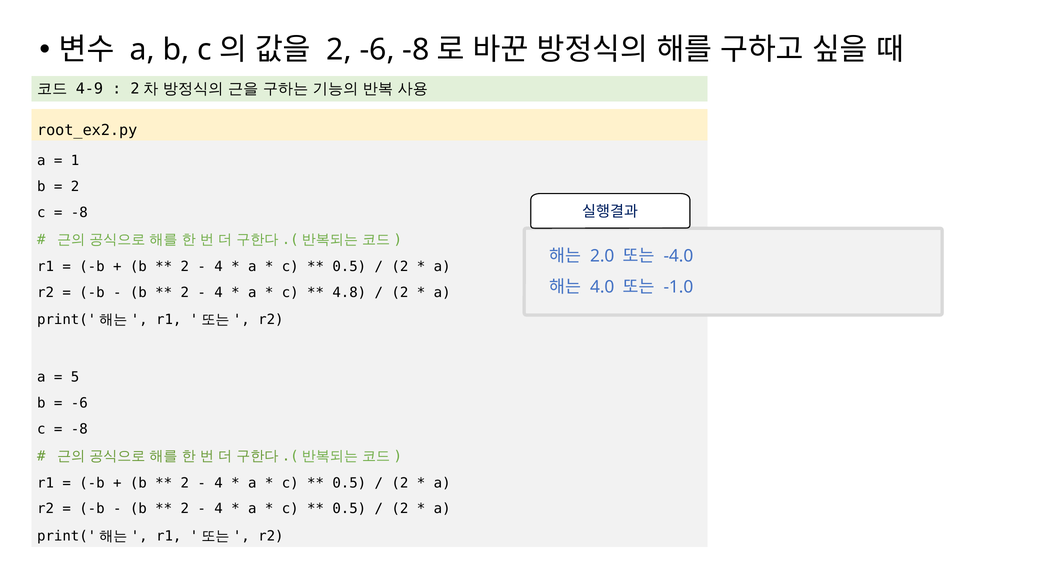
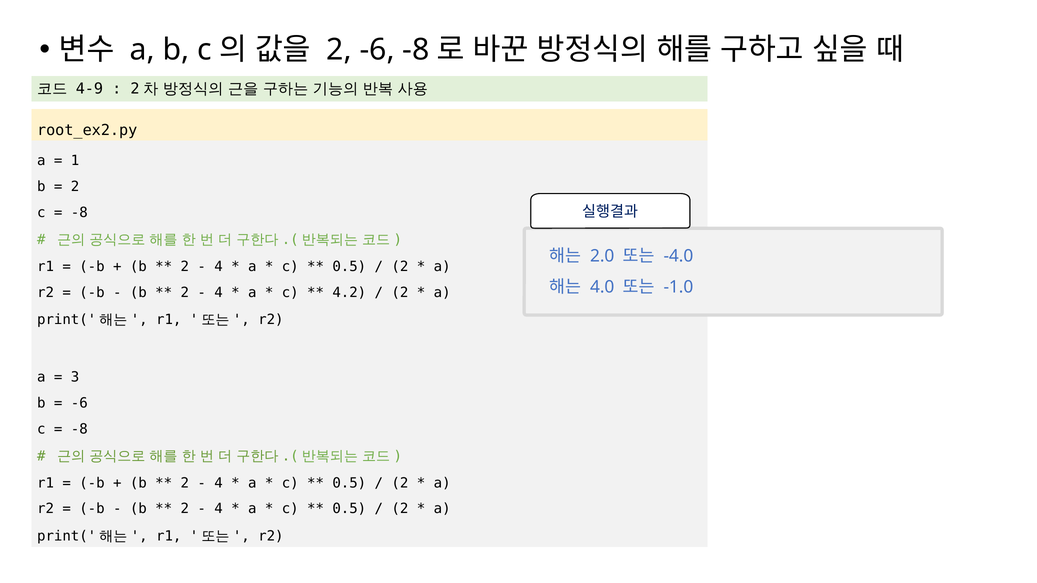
4.8: 4.8 -> 4.2 (349, 293)
5: 5 -> 3 (75, 377)
